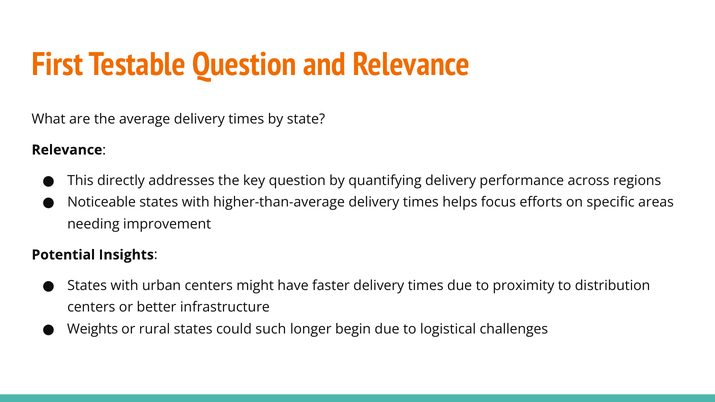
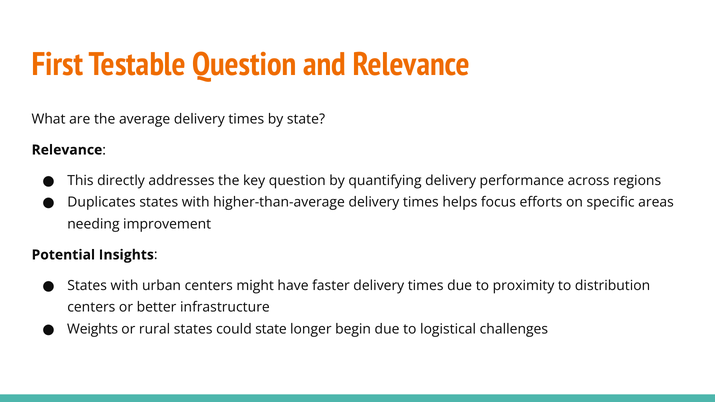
Noticeable: Noticeable -> Duplicates (101, 202)
could such: such -> state (271, 329)
